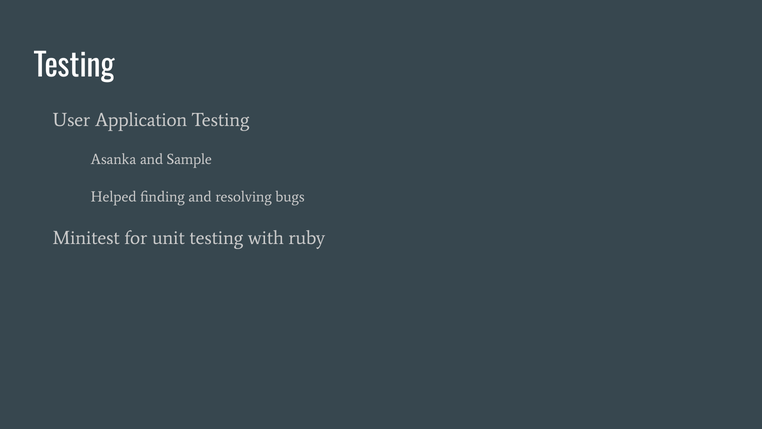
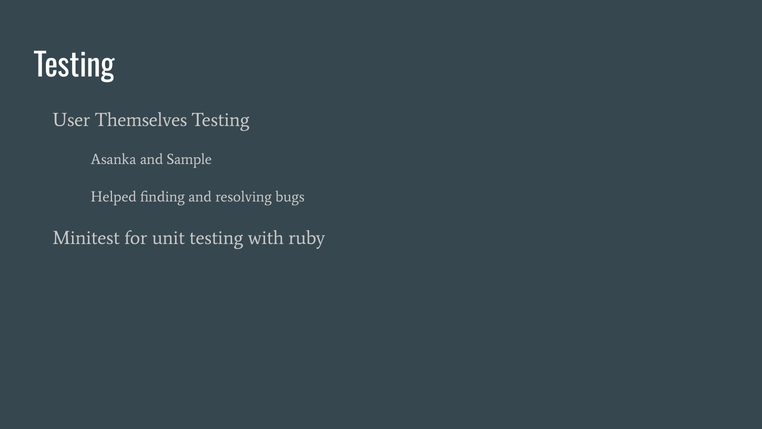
Application: Application -> Themselves (141, 120)
